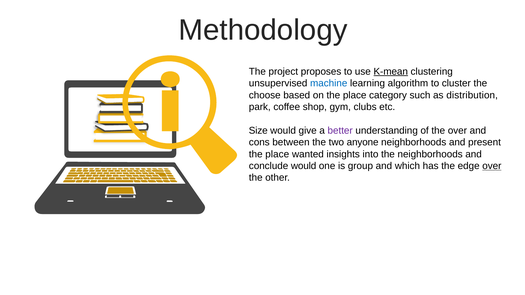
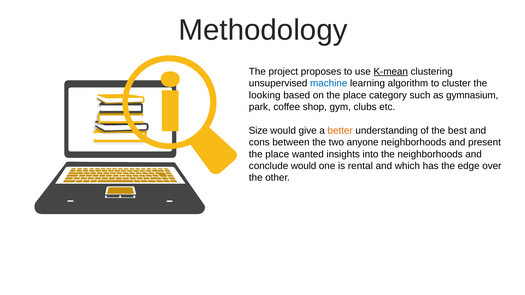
choose: choose -> looking (265, 95)
distribution: distribution -> gymnasium (472, 95)
better colour: purple -> orange (340, 131)
the over: over -> best (457, 131)
group: group -> rental (360, 166)
over underline: present -> none (492, 166)
